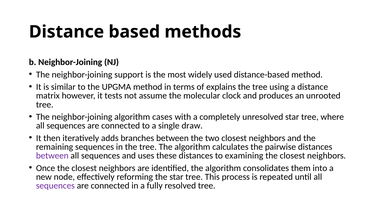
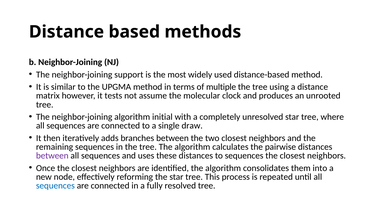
explains: explains -> multiple (221, 87)
cases: cases -> initial (162, 117)
to examining: examining -> sequences (244, 156)
sequences colour: purple -> blue (55, 186)
